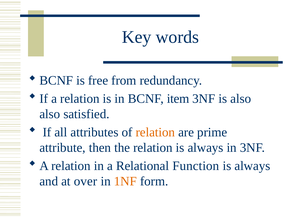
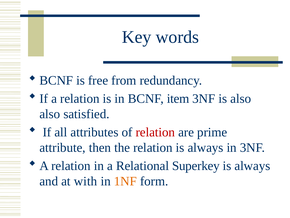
relation colour: orange -> red (155, 132)
Function: Function -> Superkey (196, 165)
over: over -> with (86, 181)
